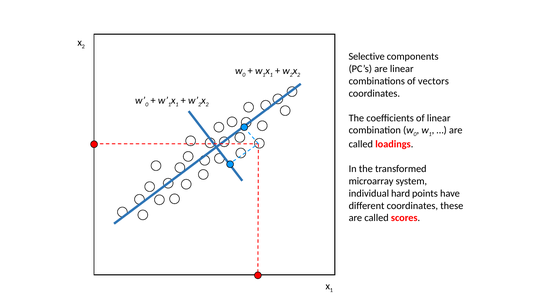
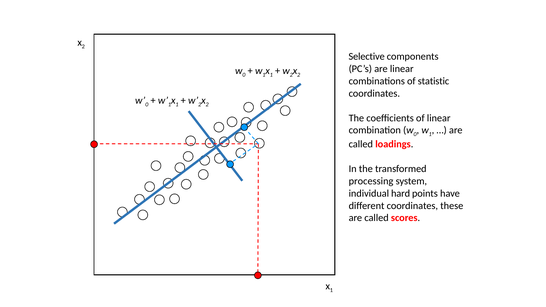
vectors: vectors -> statistic (434, 81)
microarray: microarray -> processing (371, 181)
